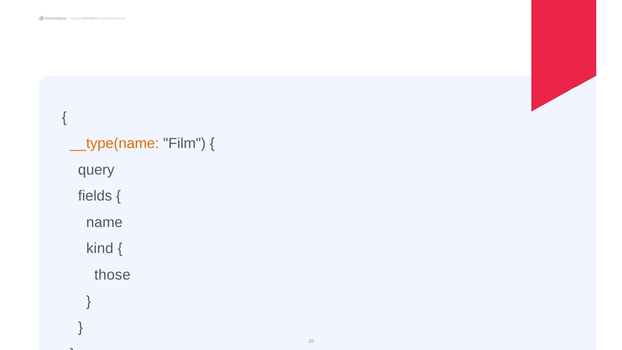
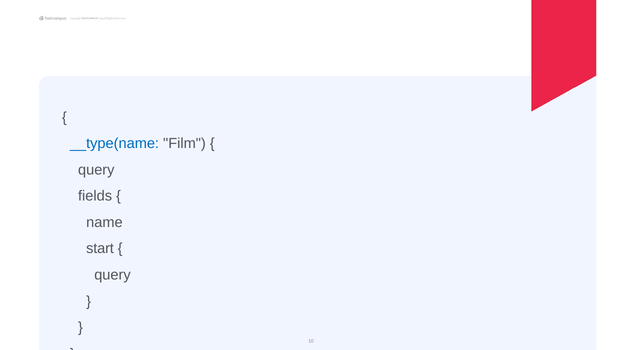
__type(name colour: orange -> blue (115, 144)
kind: kind -> start (100, 249)
those: those -> query (112, 275)
